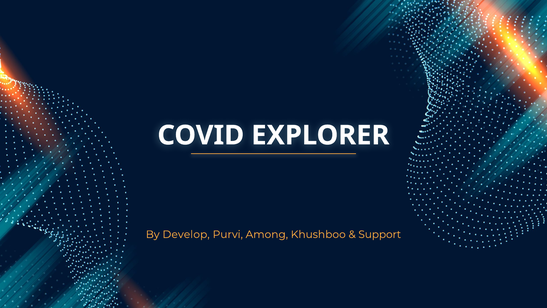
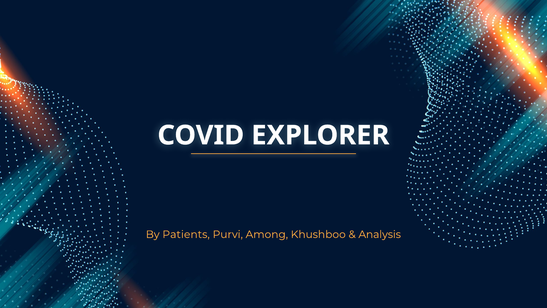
Develop: Develop -> Patients (186, 234)
Support: Support -> Analysis (380, 234)
